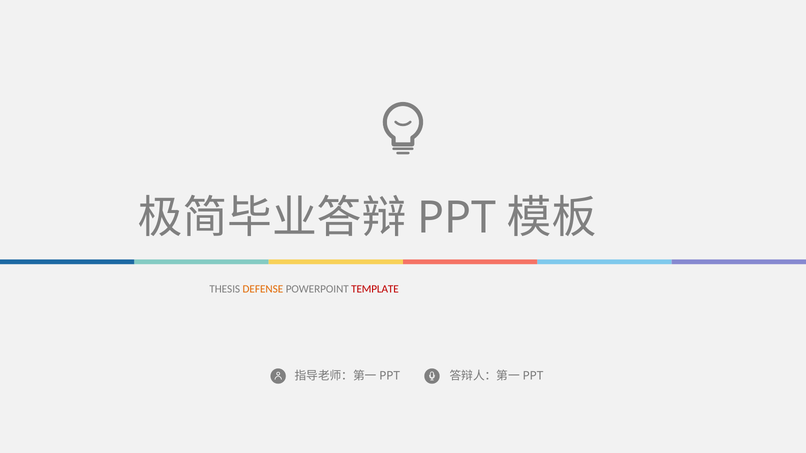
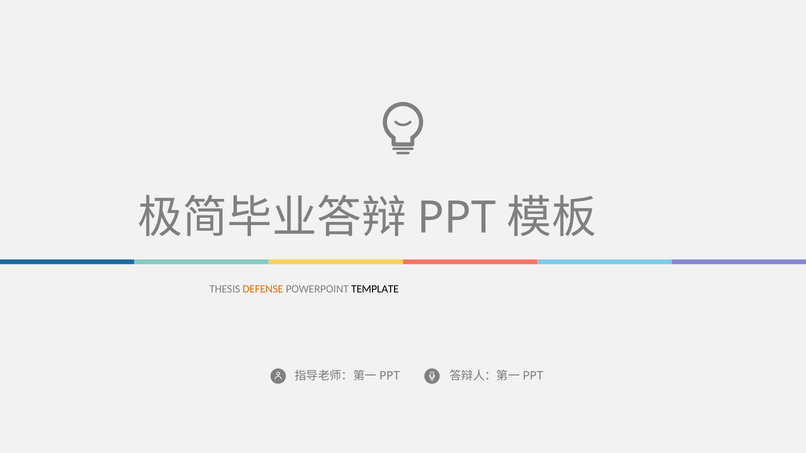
TEMPLATE colour: red -> black (375, 290)
